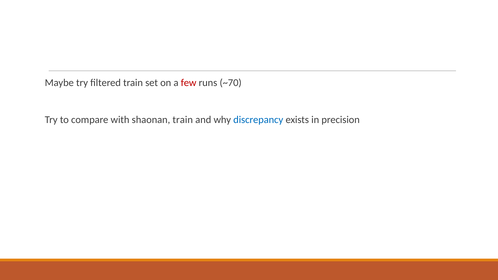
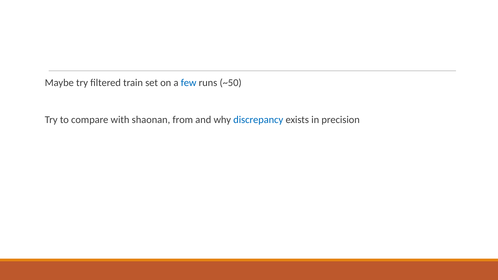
few colour: red -> blue (189, 83)
~70: ~70 -> ~50 (231, 83)
shaonan train: train -> from (183, 120)
